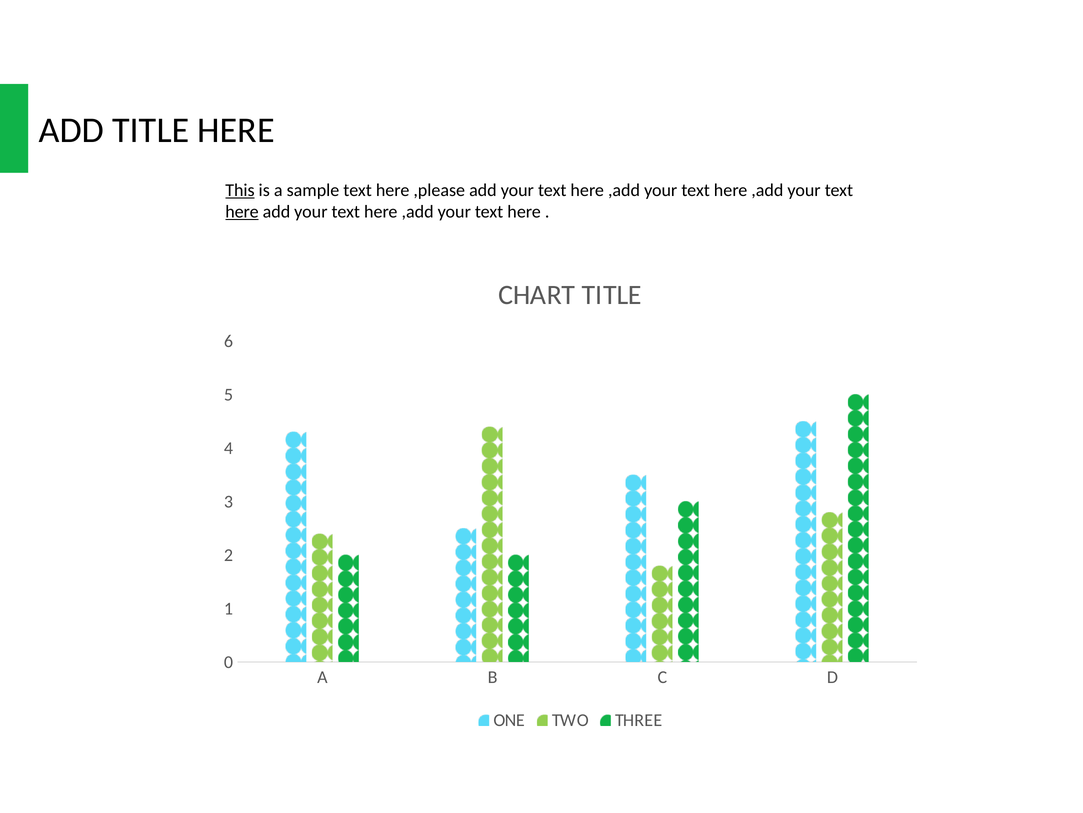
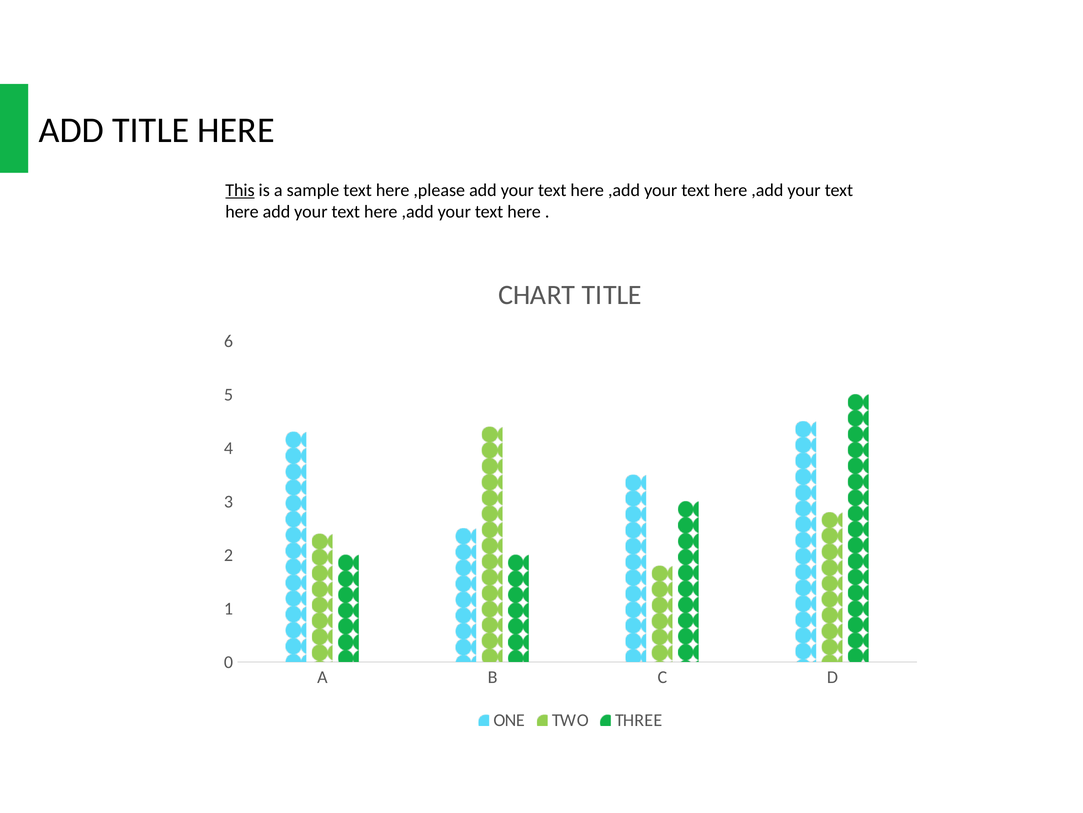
here underline: present -> none (242, 212)
